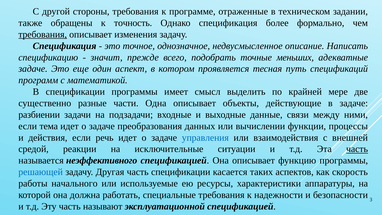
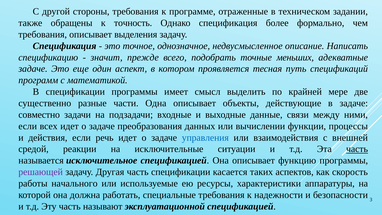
требования underline: present -> none (43, 34)
изменения: изменения -> выделения (136, 34)
разбиении: разбиении -> совместно (39, 115)
тема: тема -> всех (49, 126)
неэффективного: неэффективного -> исключительное (102, 160)
решающей colour: blue -> purple (41, 172)
